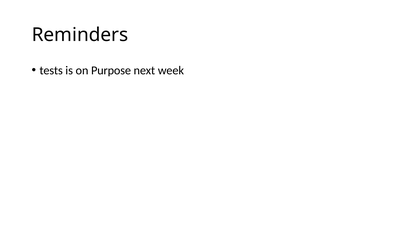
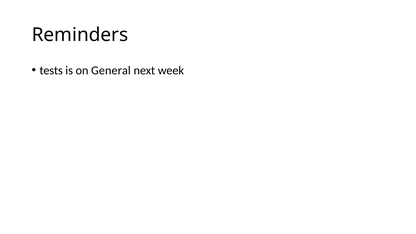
Purpose: Purpose -> General (111, 70)
